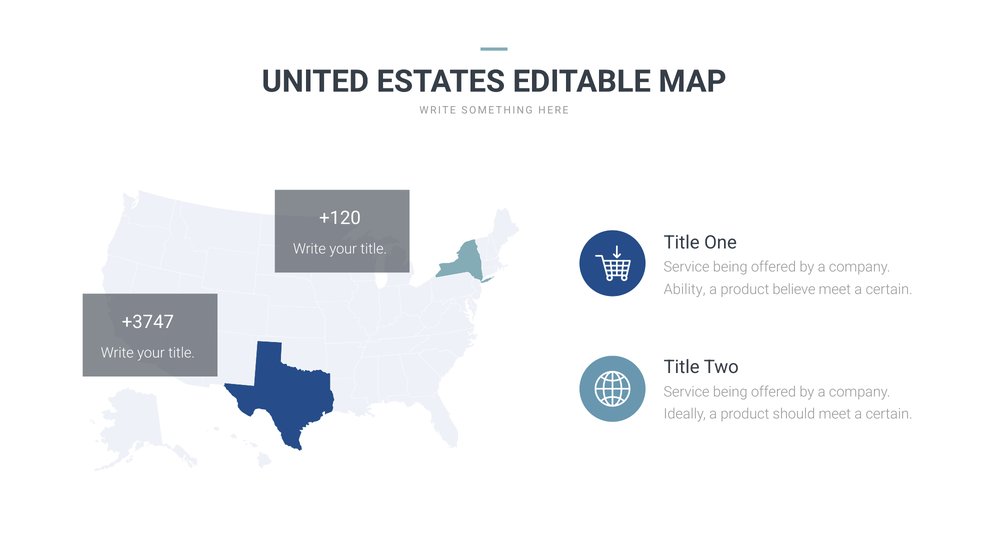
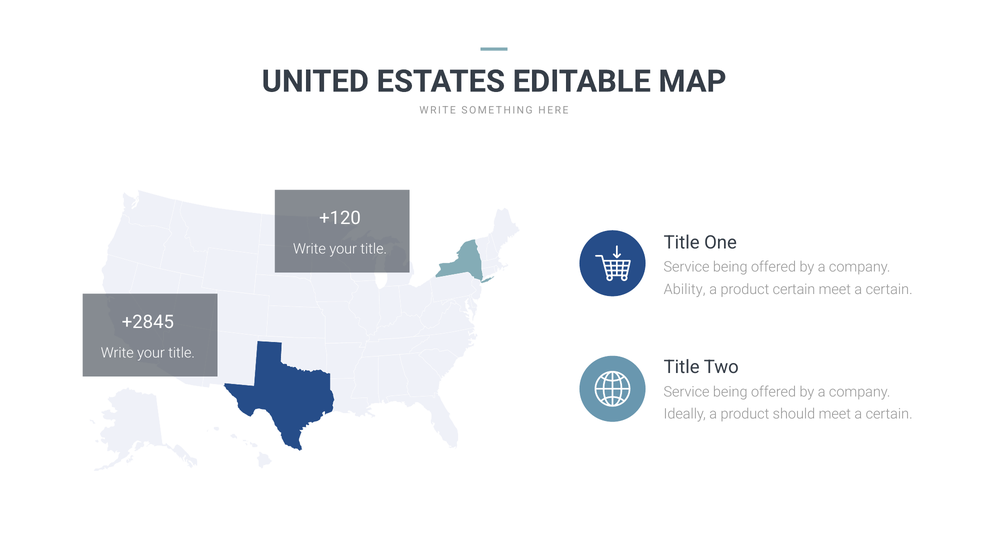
product believe: believe -> certain (794, 289)
+3747: +3747 -> +2845 (148, 322)
